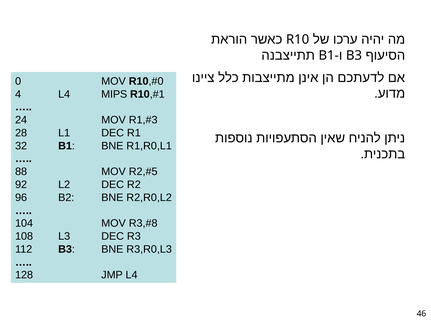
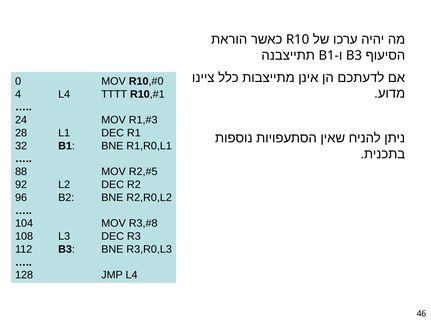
MIPS: MIPS -> TTTT (114, 94)
